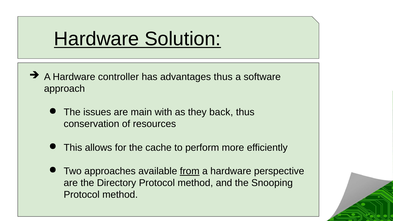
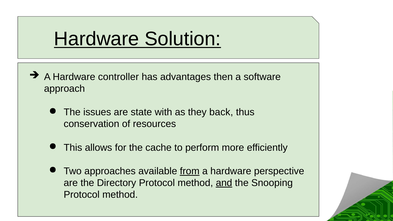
advantages thus: thus -> then (223, 77)
main: main -> state (141, 112)
and underline: none -> present (224, 183)
